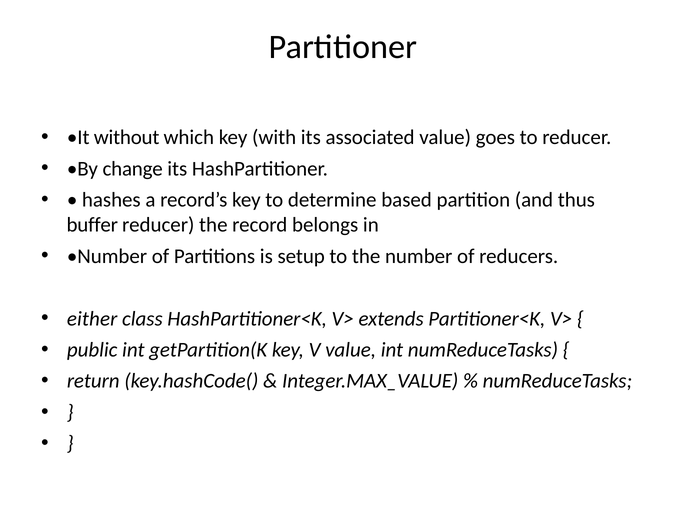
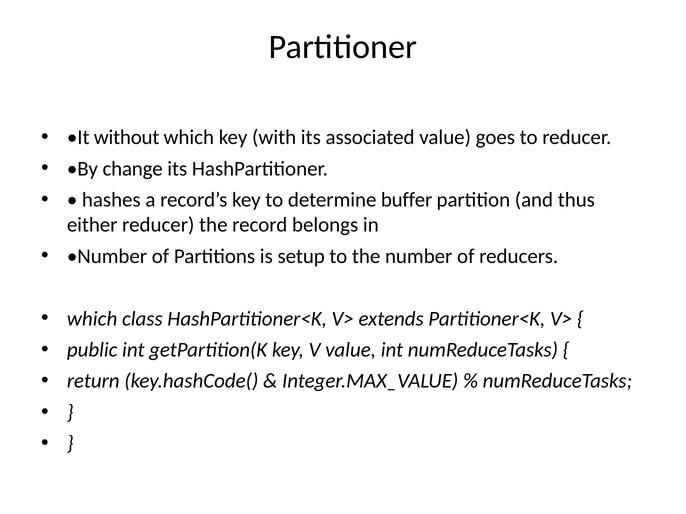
based: based -> buffer (407, 200)
buffer: buffer -> either (92, 225)
either: either -> which (92, 319)
